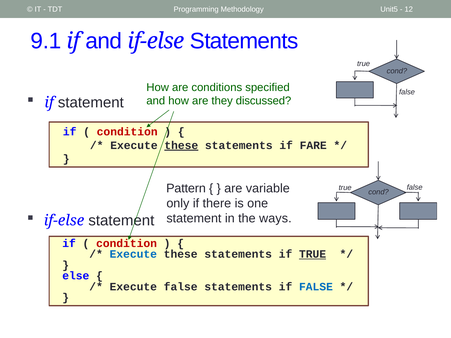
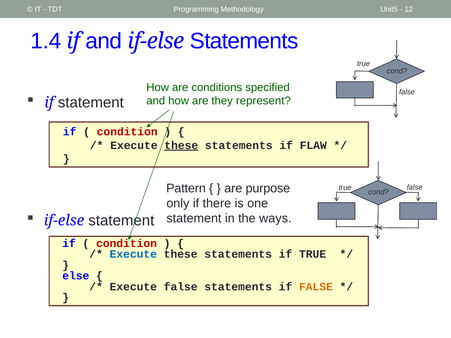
9.1: 9.1 -> 1.4 (46, 41)
discussed: discussed -> represent (263, 101)
FARE: FARE -> FLAW (313, 145)
variable: variable -> purpose (268, 189)
TRUE underline: present -> none (313, 254)
FALSE colour: blue -> orange (316, 287)
